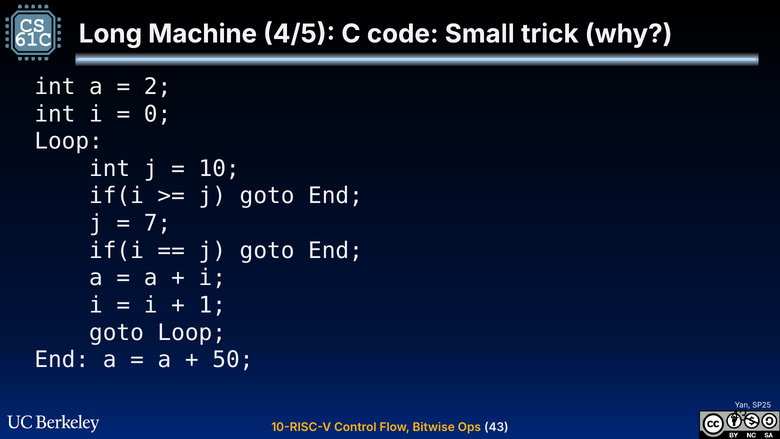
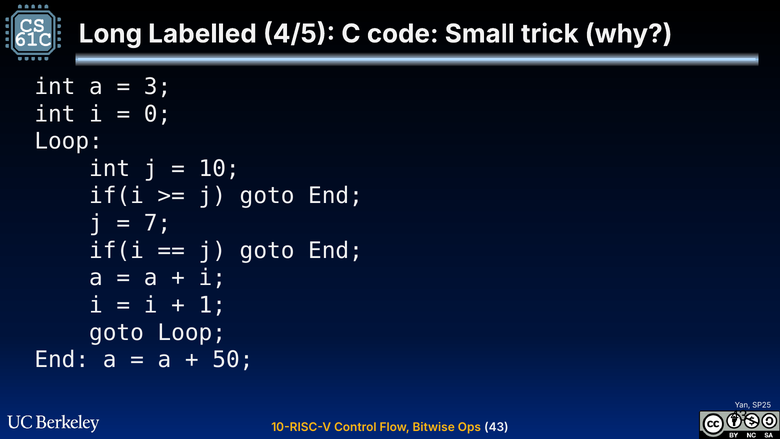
Machine: Machine -> Labelled (202, 34)
2: 2 -> 3 (158, 87)
